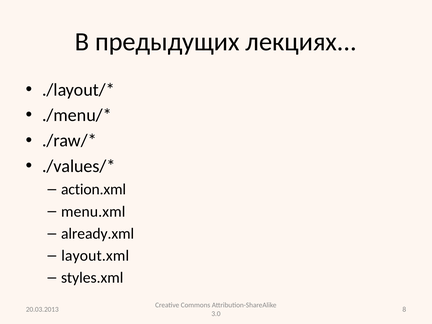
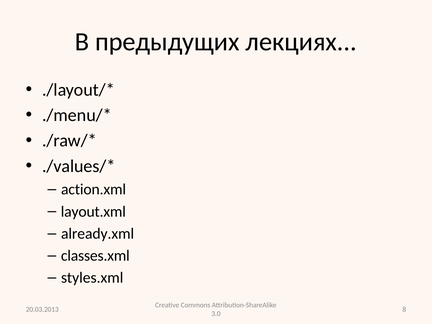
menu.xml: menu.xml -> layout.xml (93, 212)
layout.xml: layout.xml -> classes.xml (95, 256)
